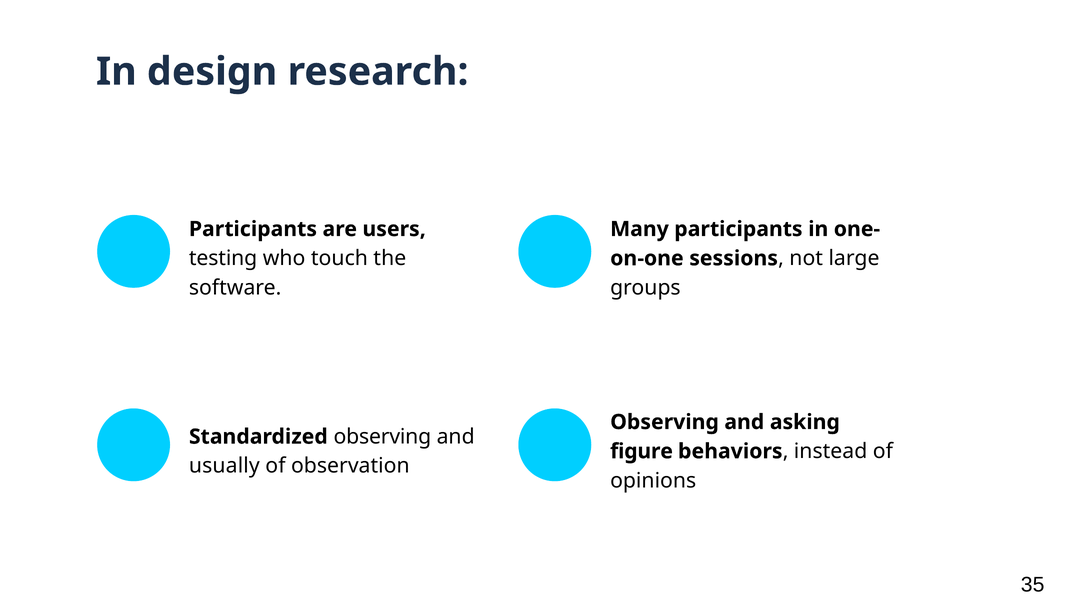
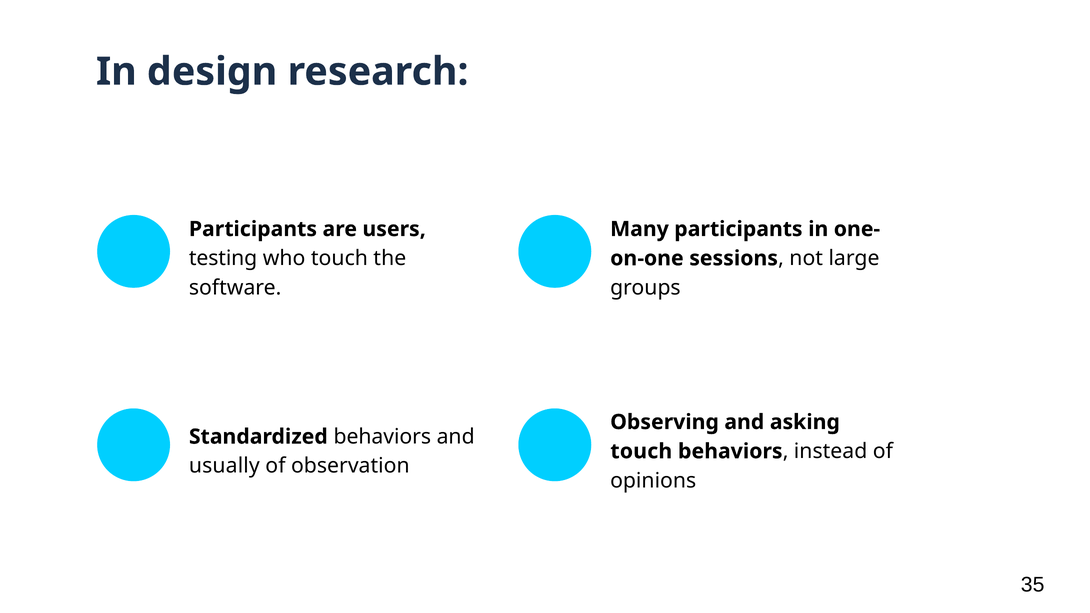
Standardized observing: observing -> behaviors (382, 437)
figure: figure -> touch (641, 451)
